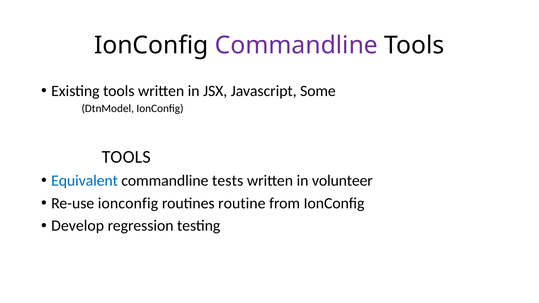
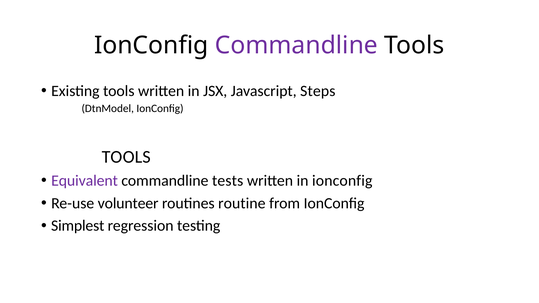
Some: Some -> Steps (318, 91)
Equivalent colour: blue -> purple (85, 181)
in volunteer: volunteer -> ionconfig (342, 181)
Re-use ionconfig: ionconfig -> volunteer (128, 203)
Develop: Develop -> Simplest (78, 226)
